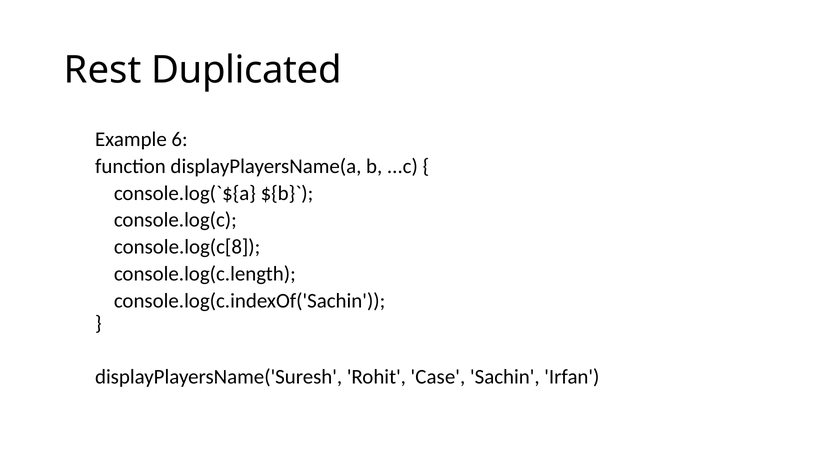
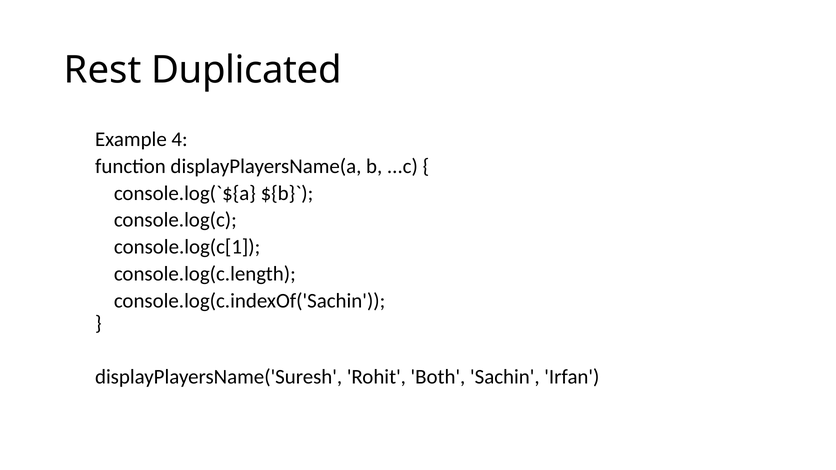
6: 6 -> 4 (180, 139)
console.log(c[8: console.log(c[8 -> console.log(c[1 (187, 247)
Case: Case -> Both (438, 377)
